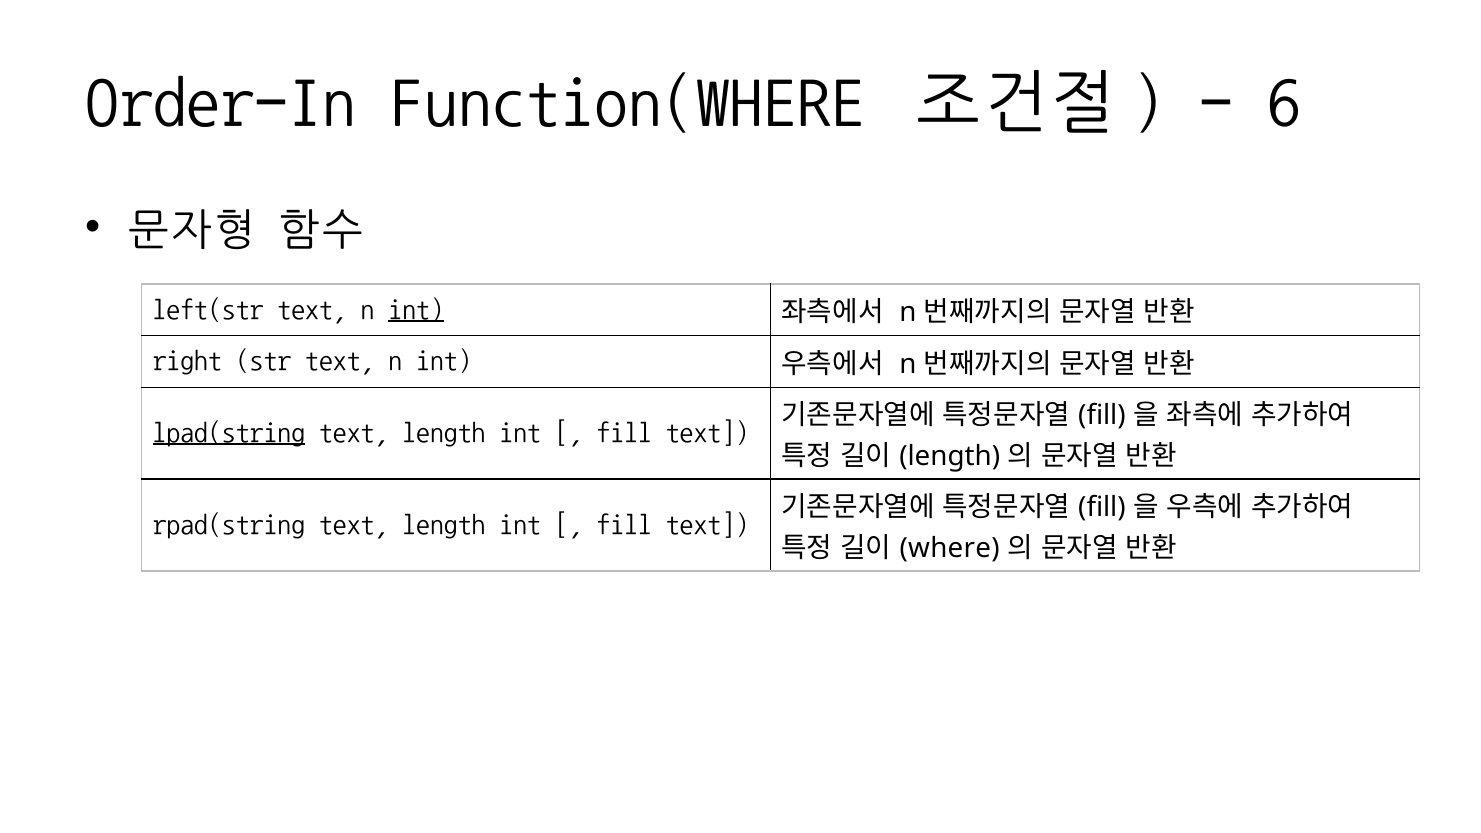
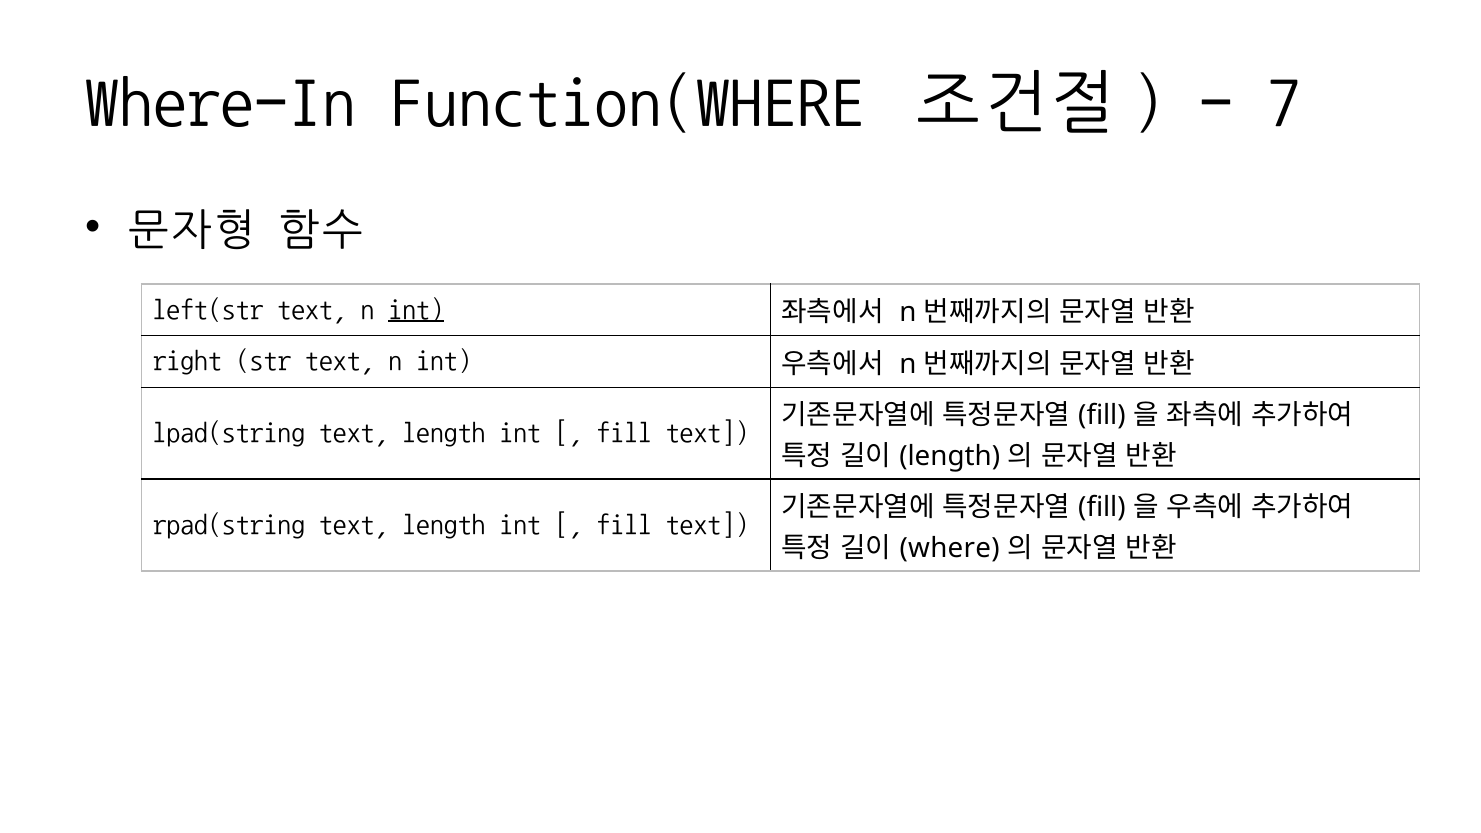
Order-In: Order-In -> Where-In (221, 101)
6: 6 -> 7 (1284, 101)
lpad(string underline: present -> none (229, 432)
